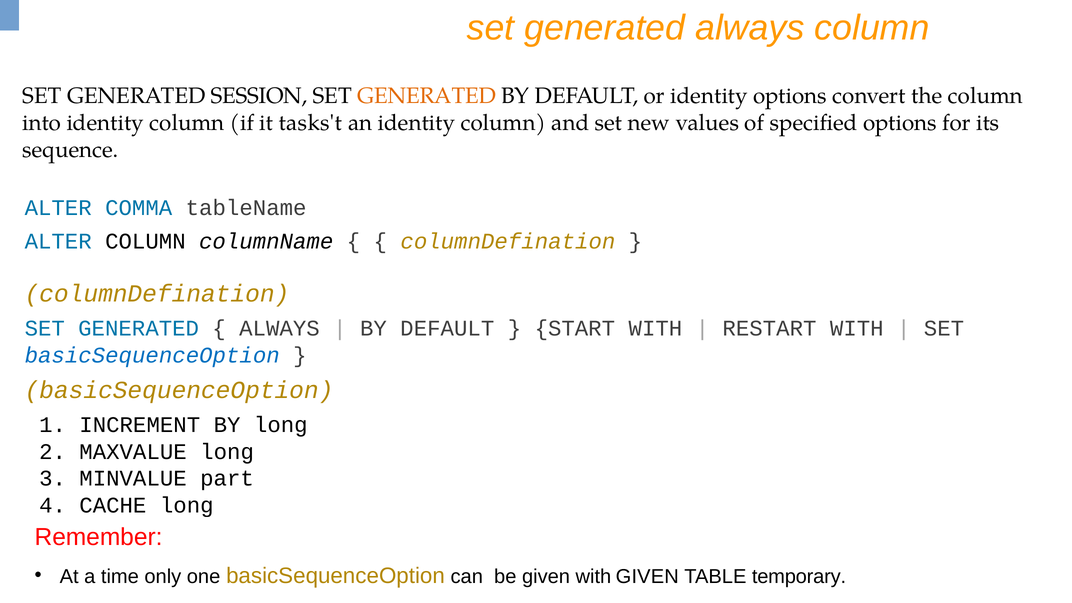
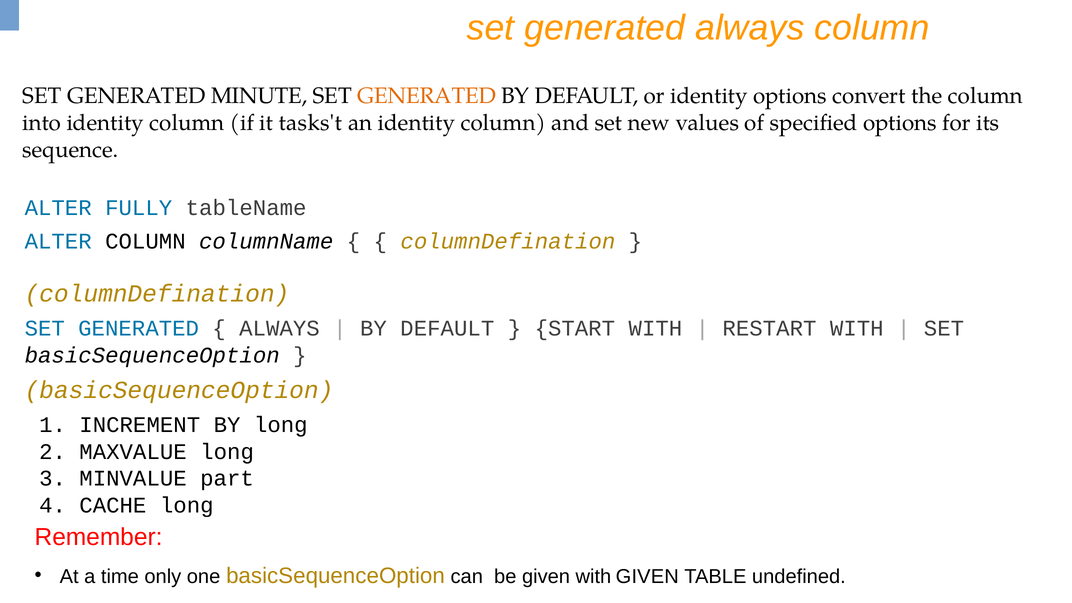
SESSION: SESSION -> MINUTE (259, 96)
COMMA: COMMA -> FULLY (139, 208)
basicSequenceOption colour: blue -> black (152, 355)
temporary: temporary -> undefined (799, 577)
